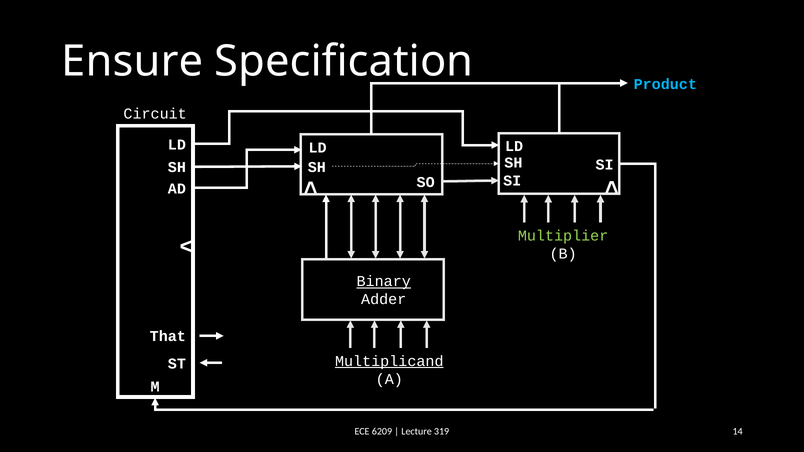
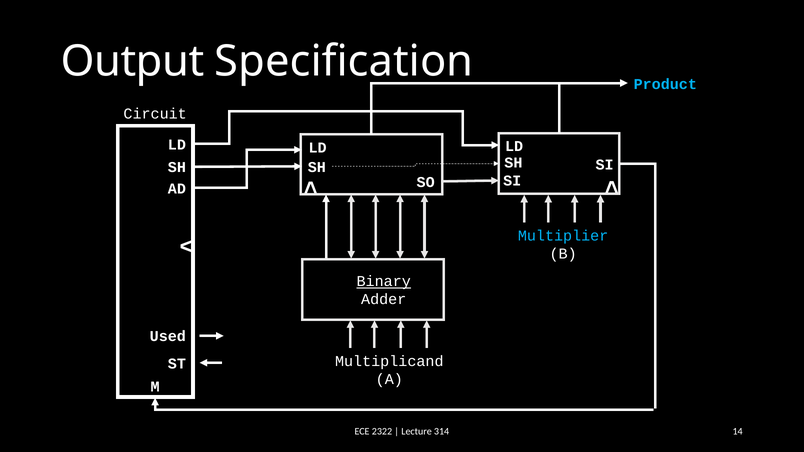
Ensure: Ensure -> Output (132, 62)
Multiplier colour: light green -> light blue (563, 236)
That: That -> Used (168, 336)
Multiplicand underline: present -> none (389, 361)
6209: 6209 -> 2322 (382, 432)
319: 319 -> 314 (442, 432)
